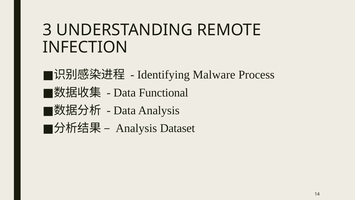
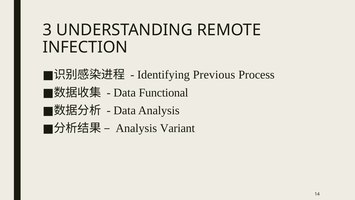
Malware: Malware -> Previous (214, 75)
Dataset: Dataset -> Variant (177, 128)
